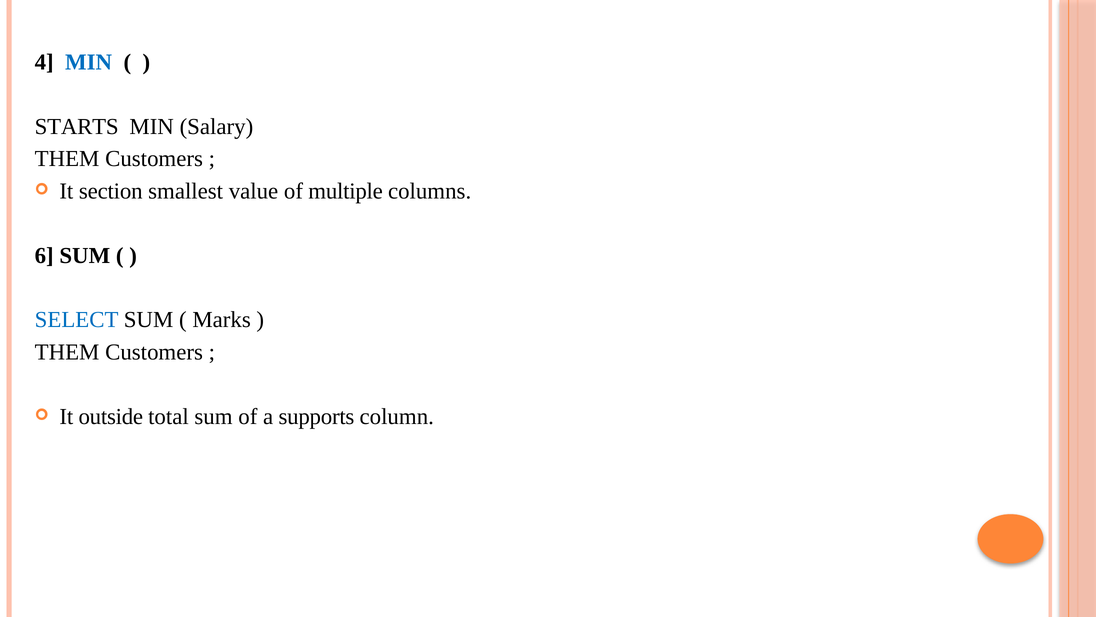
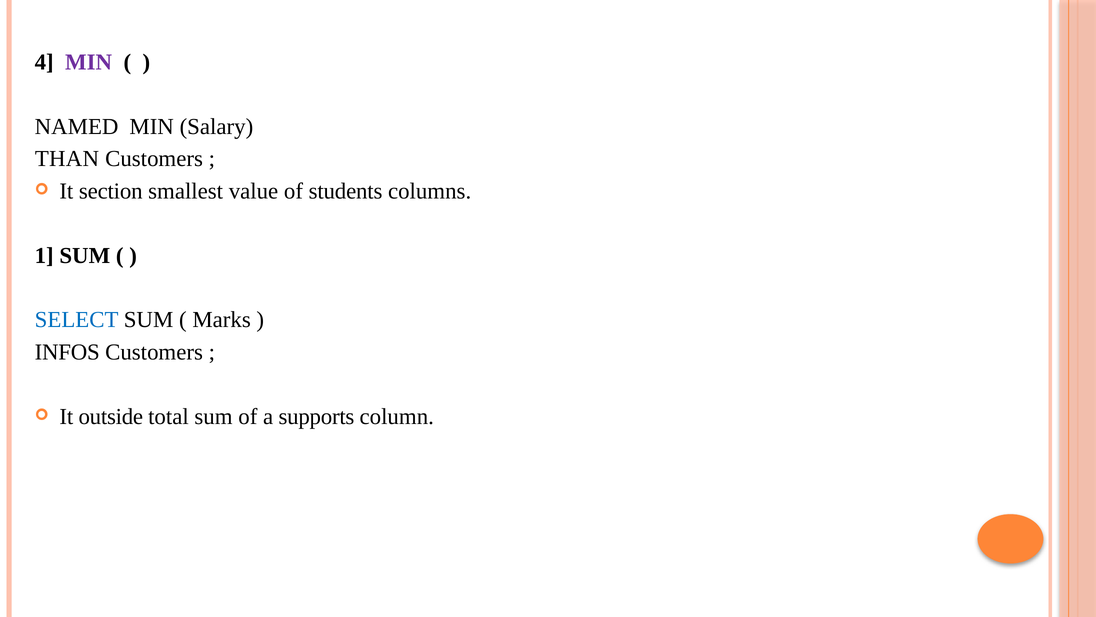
MIN colour: blue -> purple (89, 62)
STARTS: STARTS -> NAMED (77, 126)
THEM: THEM -> THAN (67, 159)
multiple: multiple -> students (346, 191)
6: 6 -> 1 (44, 255)
THEM: THEM -> INFOS (67, 352)
